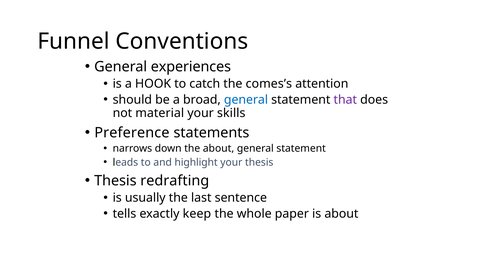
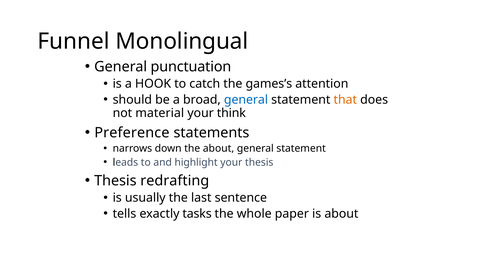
Conventions: Conventions -> Monolingual (182, 41)
experiences: experiences -> punctuation (191, 67)
comes’s: comes’s -> games’s (269, 84)
that colour: purple -> orange (345, 99)
skills: skills -> think (231, 113)
keep: keep -> tasks (197, 213)
